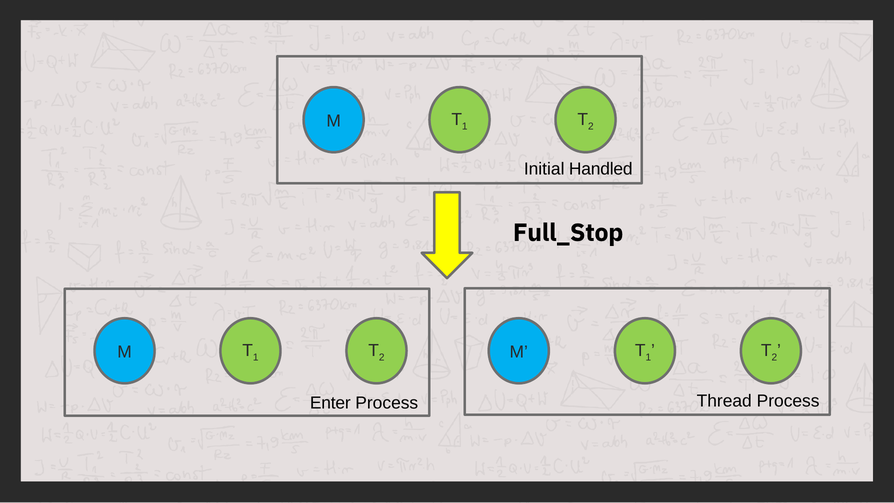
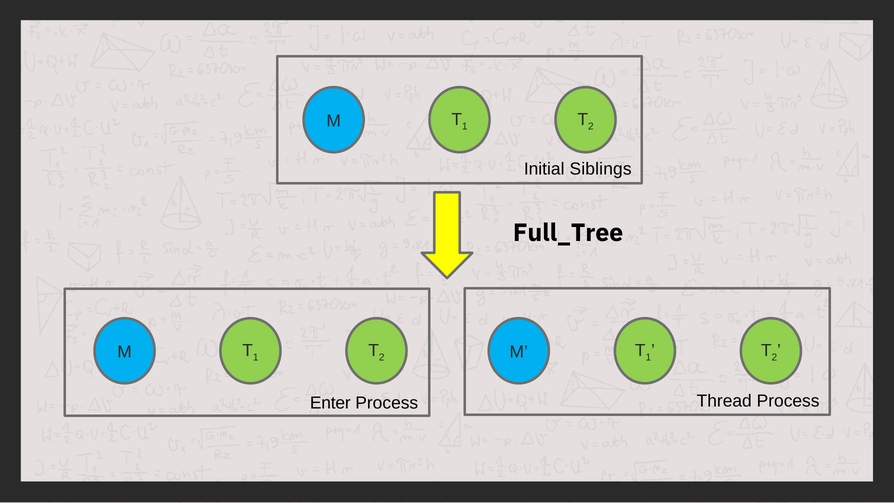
Handled: Handled -> Siblings (601, 169)
Full_Stop: Full_Stop -> Full_Tree (568, 233)
